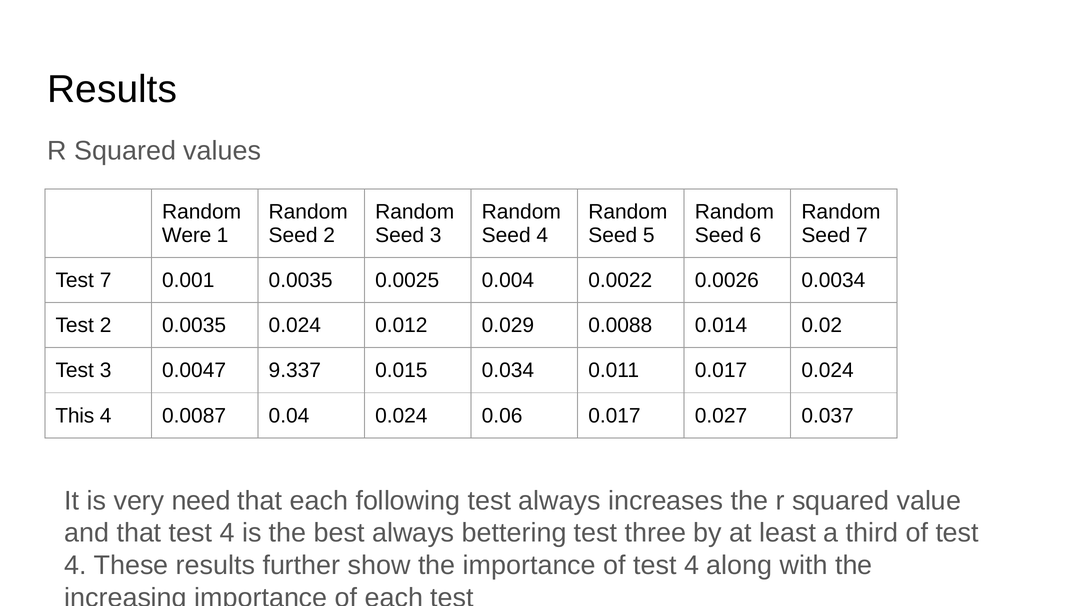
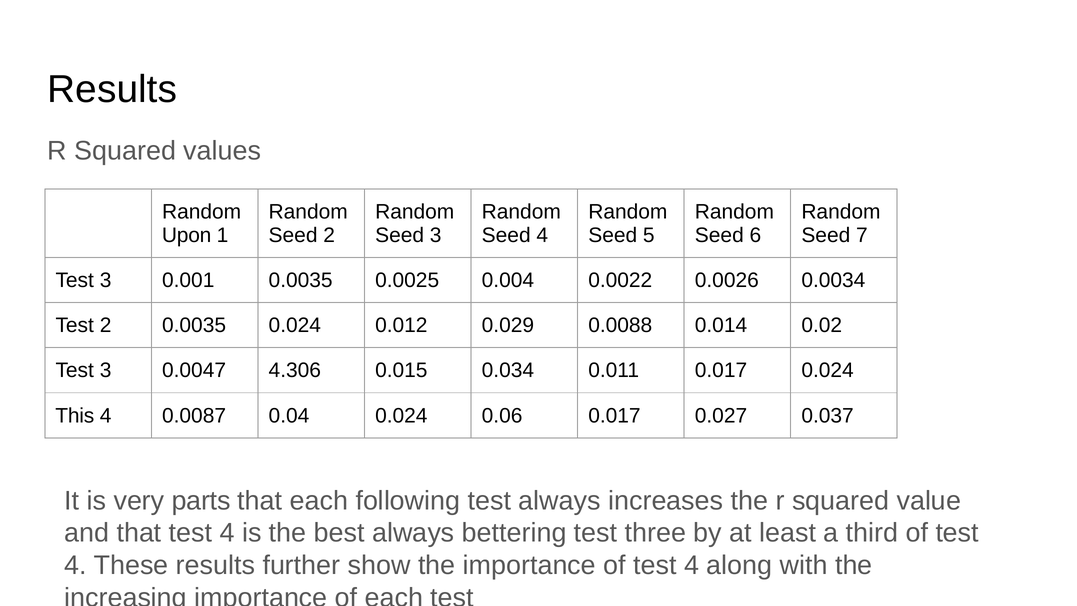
Were: Were -> Upon (187, 235)
7: 7 -> 3 (106, 280)
9.337: 9.337 -> 4.306 (295, 370)
need: need -> parts (201, 501)
